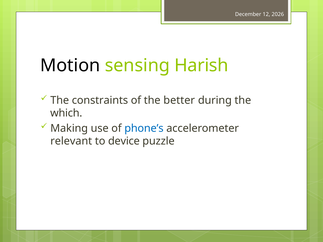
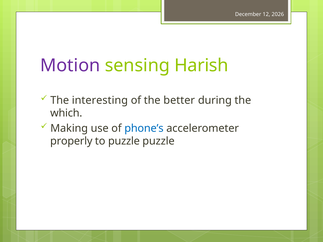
Motion colour: black -> purple (70, 66)
constraints: constraints -> interesting (100, 100)
relevant: relevant -> properly (71, 141)
to device: device -> puzzle (124, 141)
